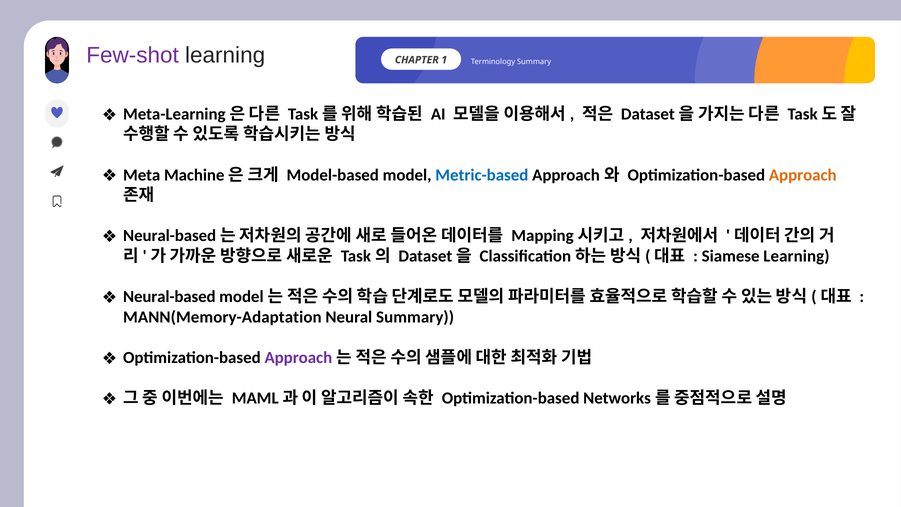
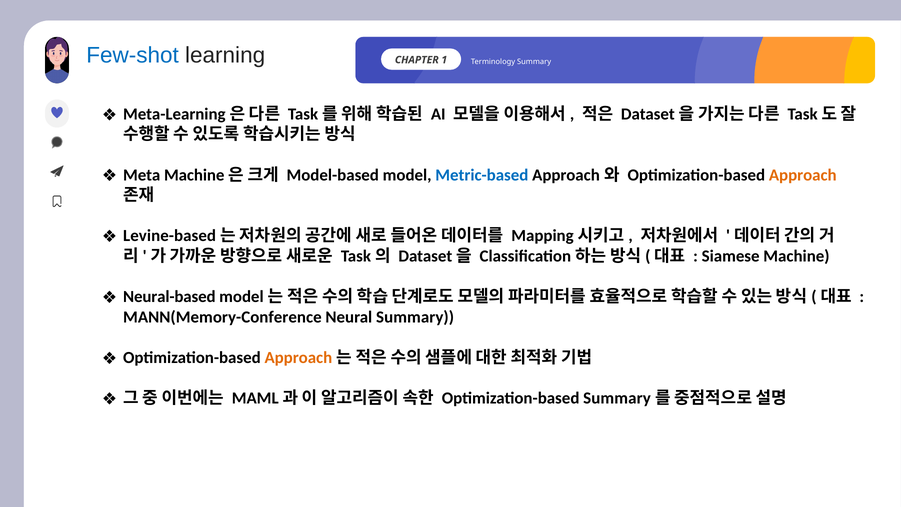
Few-shot colour: purple -> blue (133, 55)
Neural-based: Neural-based -> Levine-based (170, 236)
Siamese Learning: Learning -> Machine (796, 256)
MANN(Memory-Adaptation: MANN(Memory-Adaptation -> MANN(Memory-Conference (222, 317)
Approach colour: purple -> orange (298, 357)
Optimization-based Networks: Networks -> Summary (617, 398)
